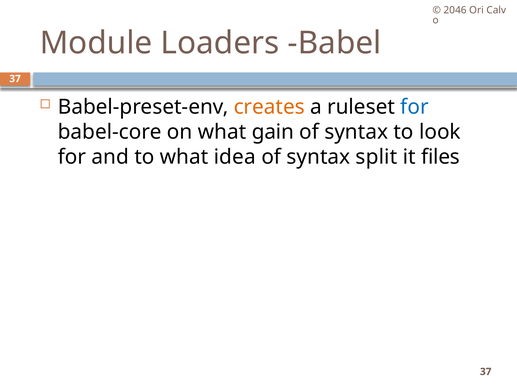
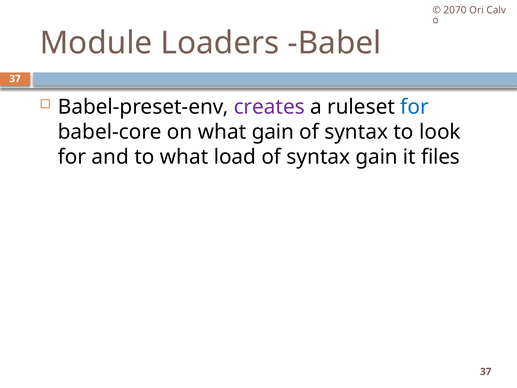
2046: 2046 -> 2070 (455, 10)
creates colour: orange -> purple (269, 107)
idea: idea -> load (235, 157)
syntax split: split -> gain (377, 157)
